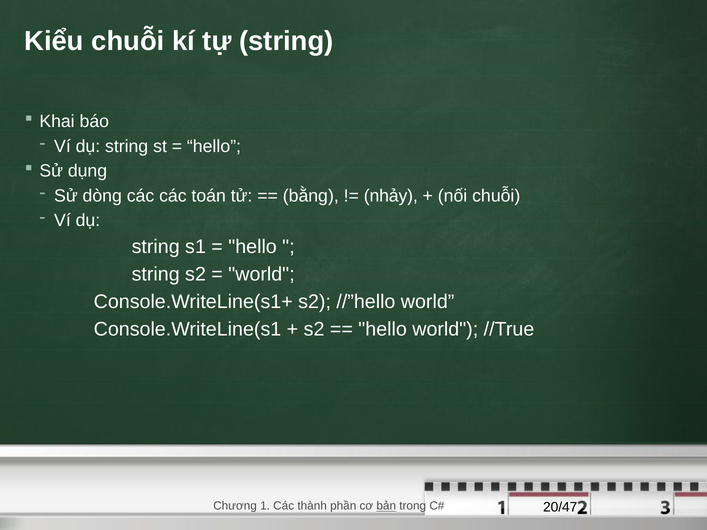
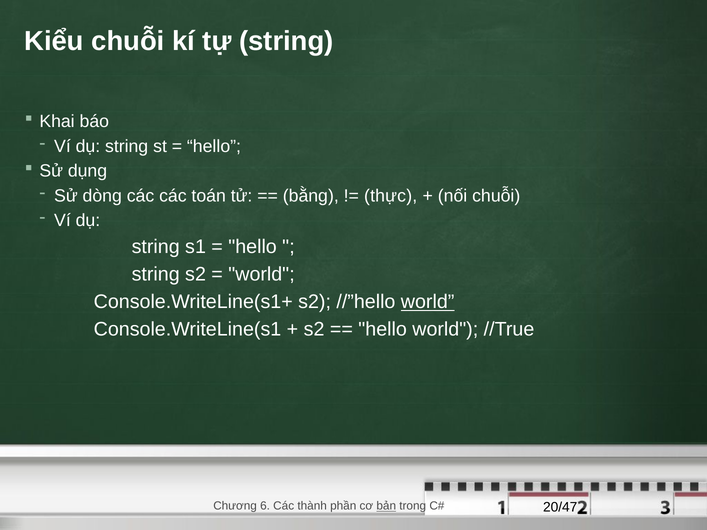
nhảy: nhảy -> thực (391, 196)
world underline: none -> present (428, 302)
1: 1 -> 6 (265, 506)
